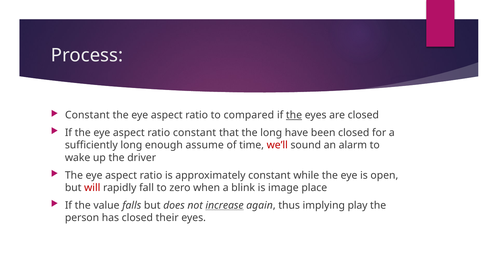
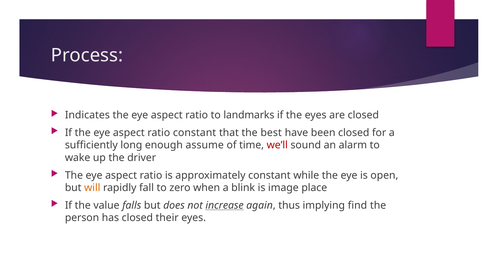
Constant: Constant -> Indicates (87, 115)
compared: compared -> landmarks (249, 115)
the underline: present -> none (294, 115)
the long: long -> best (271, 133)
will colour: red -> orange (92, 188)
play: play -> find (357, 205)
